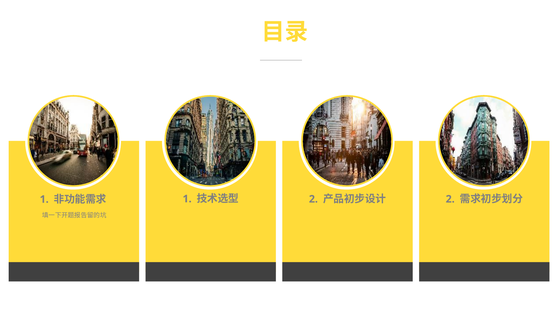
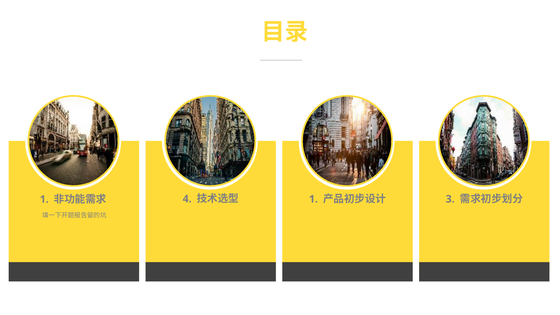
1: 1 -> 4 (187, 199)
2: 2 -> 1 (313, 199)
2: 2 -> 3 (450, 199)
